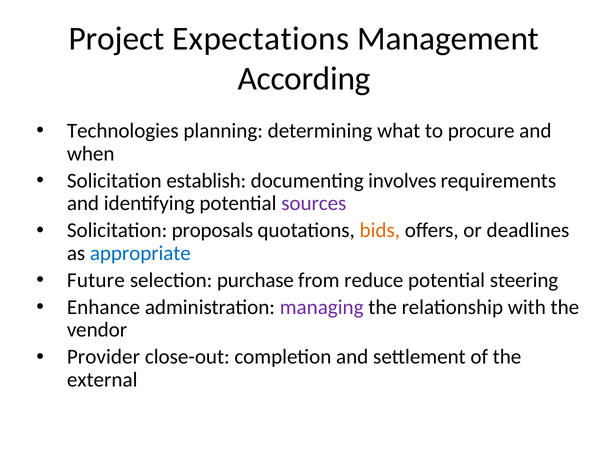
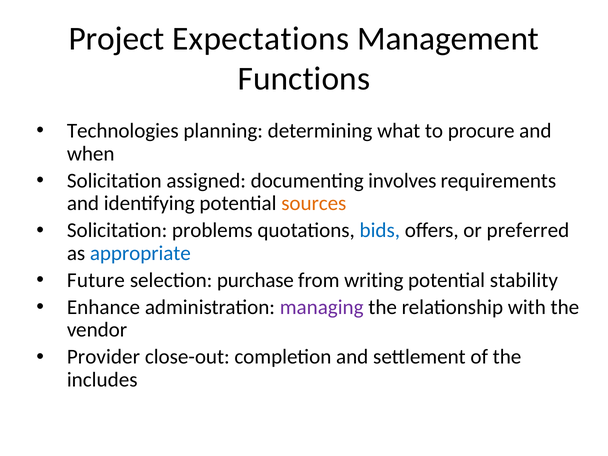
According: According -> Functions (304, 79)
establish: establish -> assigned (206, 181)
sources colour: purple -> orange (314, 203)
proposals: proposals -> problems (212, 230)
bids colour: orange -> blue (380, 230)
deadlines: deadlines -> preferred (528, 230)
reduce: reduce -> writing (374, 280)
steering: steering -> stability (524, 280)
external: external -> includes (102, 380)
